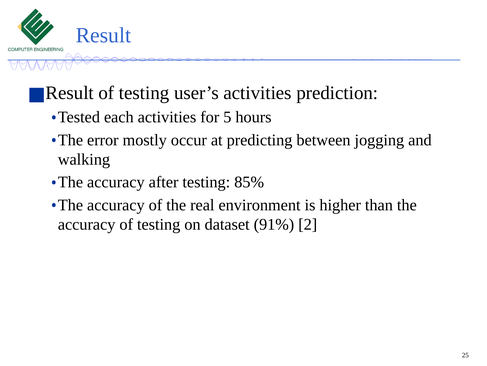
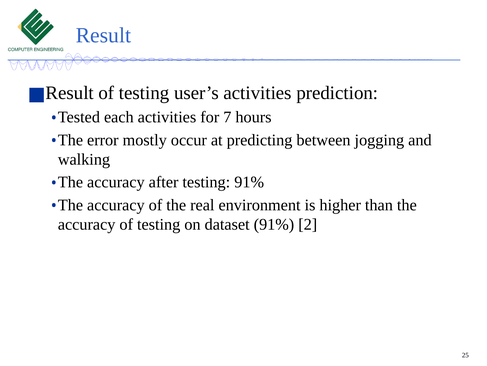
5: 5 -> 7 (227, 117)
testing 85%: 85% -> 91% (249, 182)
